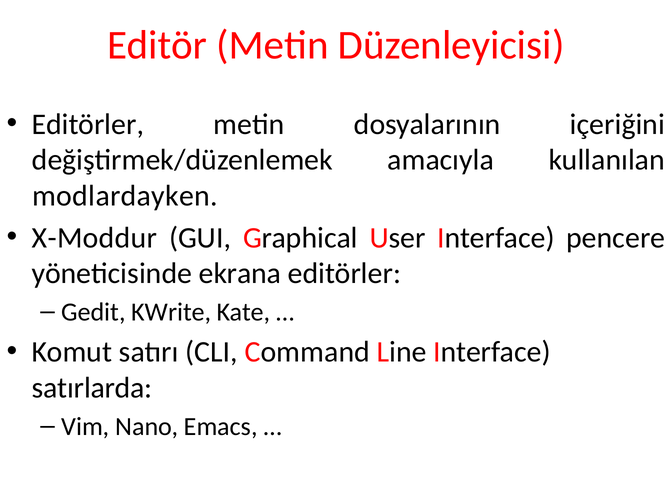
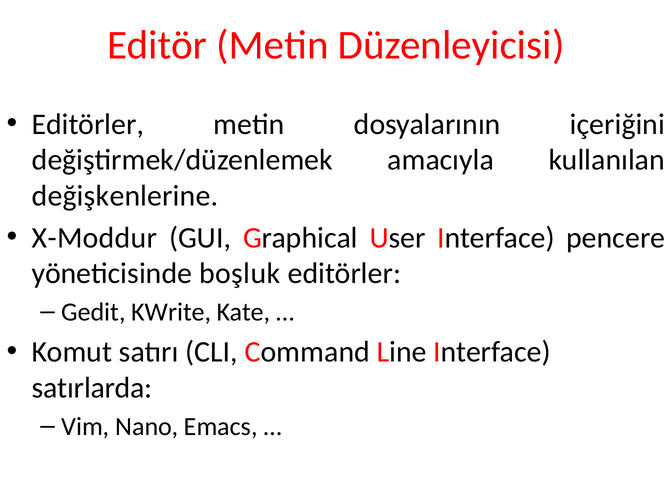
modlardayken: modlardayken -> değişkenlerine (125, 196)
ekrana: ekrana -> boşluk (240, 274)
